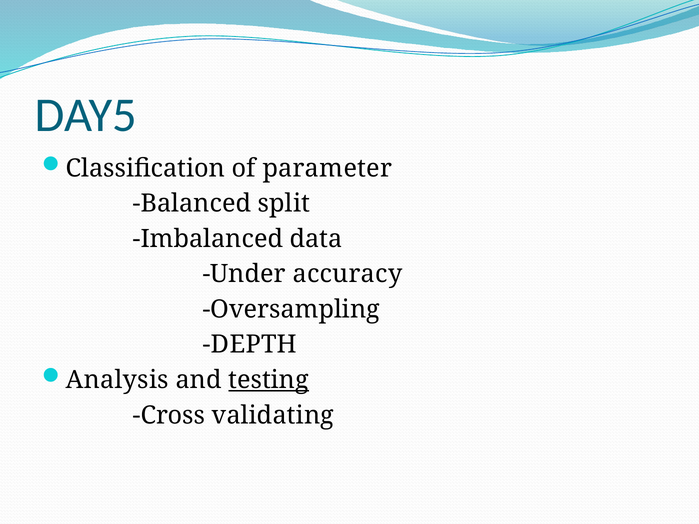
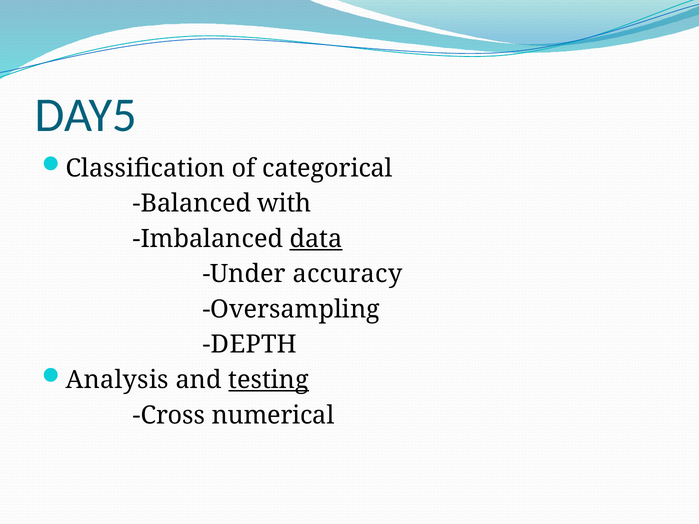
parameter: parameter -> categorical (327, 168)
split: split -> with (284, 204)
data underline: none -> present (316, 239)
validating: validating -> numerical (273, 415)
